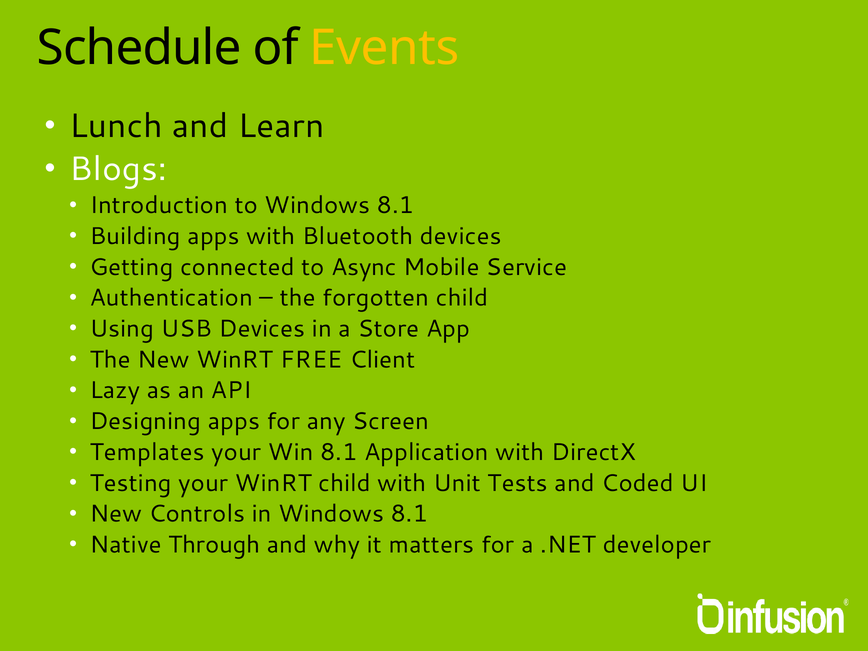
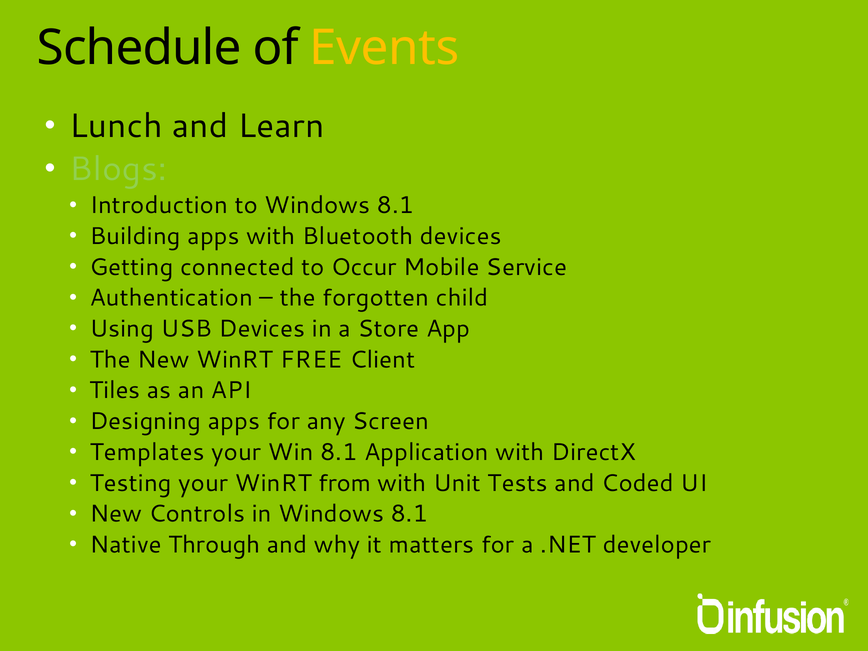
Blogs colour: white -> light green (118, 169)
Async: Async -> Occur (364, 267)
Lazy: Lazy -> Tiles (115, 390)
WinRT child: child -> from (345, 483)
